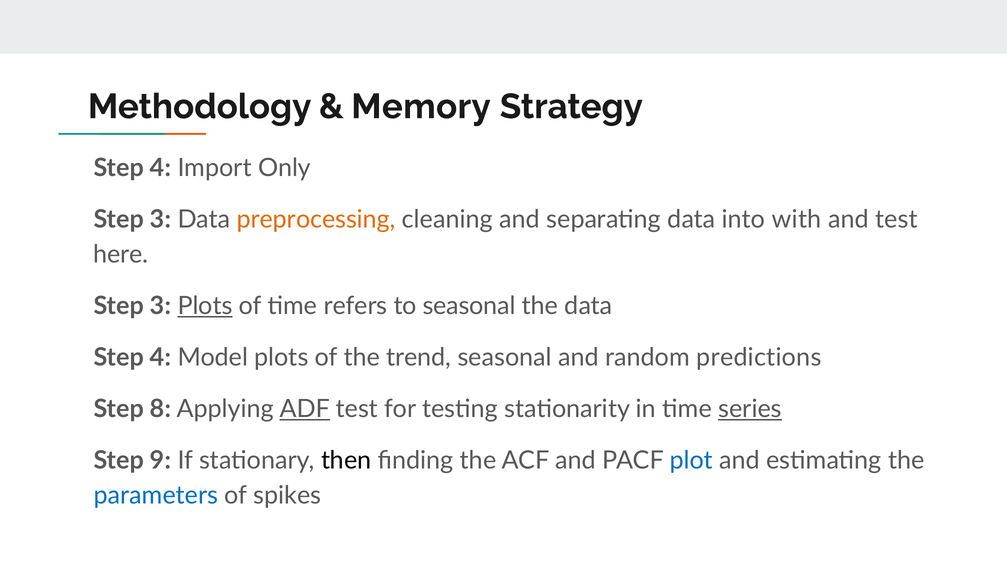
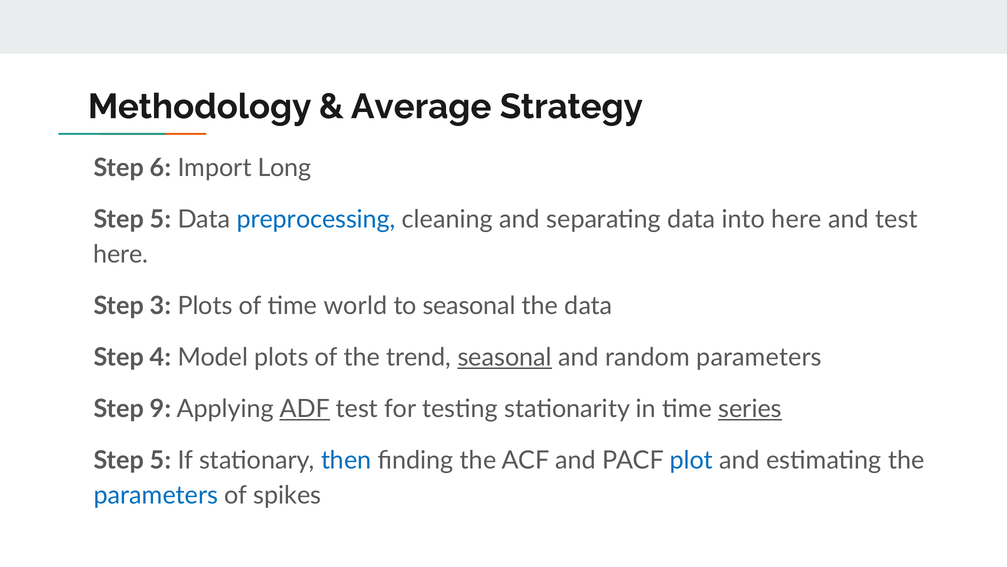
Memory: Memory -> Average (421, 107)
4: 4 -> 6 (161, 168)
Only: Only -> Long (285, 168)
3: 3 -> 5 (161, 219)
preprocessing colour: orange -> blue (316, 219)
into with: with -> here (797, 219)
Plots underline: present -> none (205, 306)
refers: refers -> world (355, 306)
seasonal underline: none -> present (505, 357)
random predictions: predictions -> parameters (759, 357)
8: 8 -> 9 (161, 409)
9: 9 -> 5 (161, 460)
then colour: black -> blue (346, 460)
